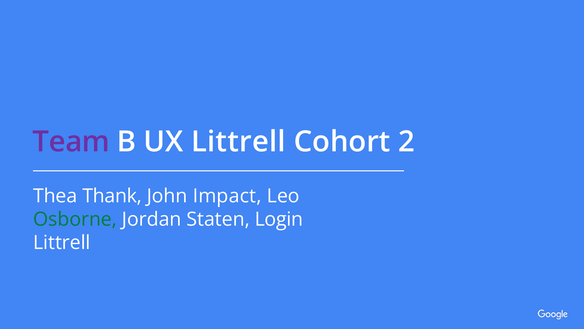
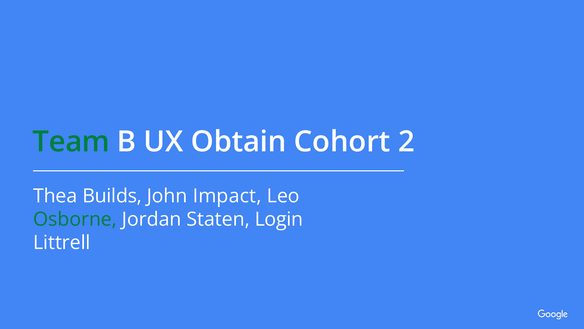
Team colour: purple -> green (71, 142)
UX Littrell: Littrell -> Obtain (239, 142)
Thank: Thank -> Builds (112, 196)
